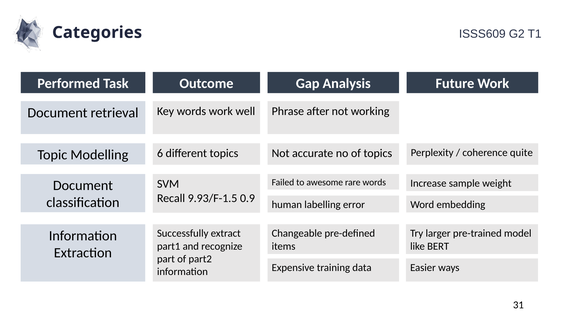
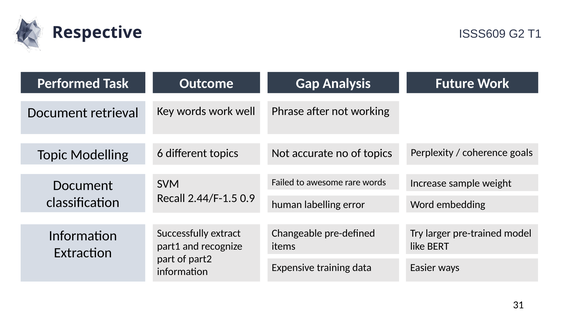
Categories: Categories -> Respective (97, 32)
quite: quite -> goals (521, 152)
9.93/F-1.5: 9.93/F-1.5 -> 2.44/F-1.5 (213, 198)
